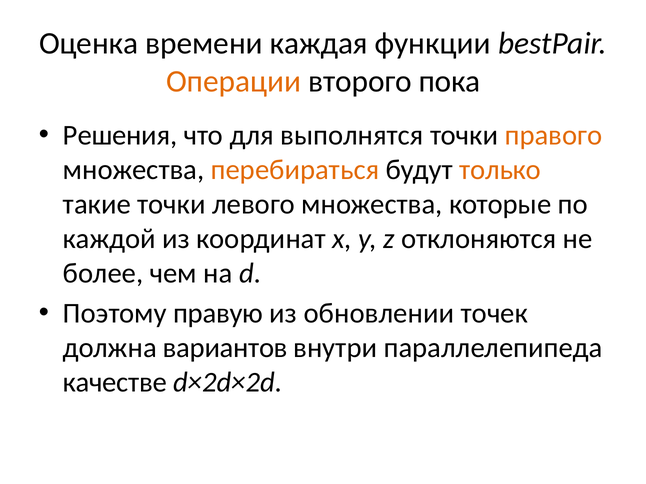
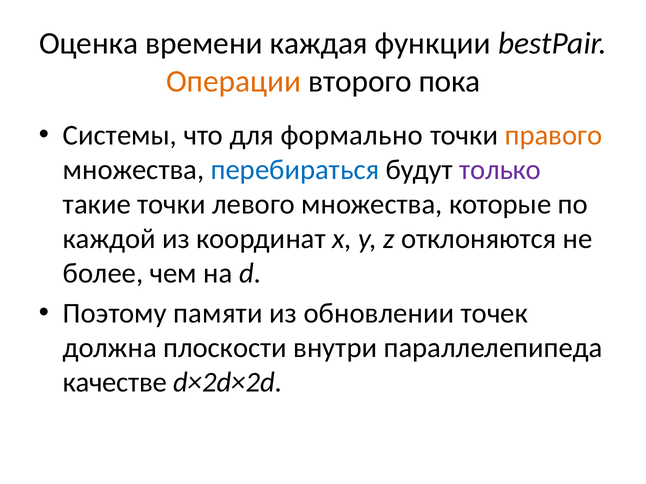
Решения: Решения -> Системы (120, 136)
выполнятся: выполнятся -> формально (352, 136)
перебираться colour: orange -> blue (295, 170)
только colour: orange -> purple (500, 170)
правую: правую -> памяти (218, 314)
вариантов: вариантов -> плоскости (225, 348)
